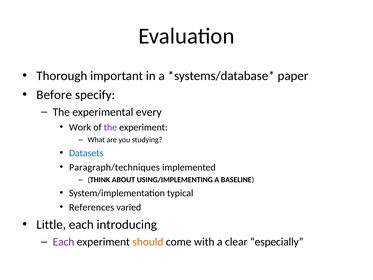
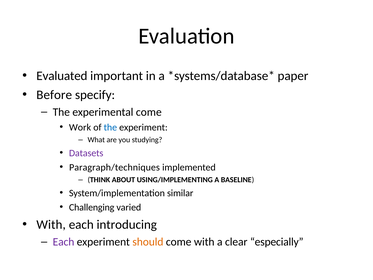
Thorough: Thorough -> Evaluated (62, 76)
experimental every: every -> come (149, 112)
the colour: purple -> blue (110, 127)
Datasets colour: blue -> purple (86, 153)
typical: typical -> similar (180, 193)
References: References -> Challenging (92, 207)
Little: Little -> With (51, 224)
